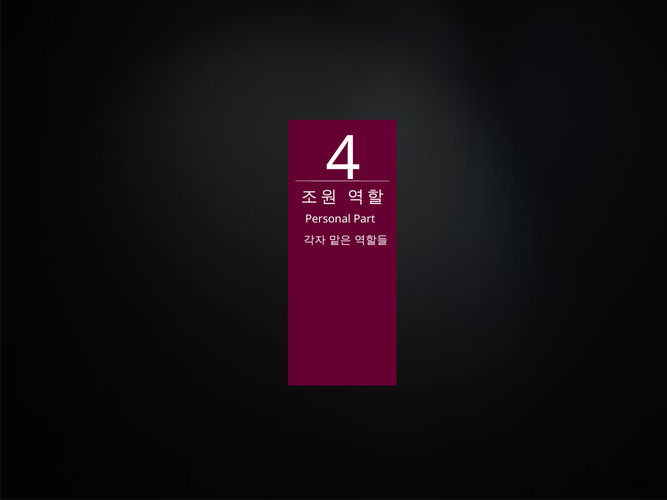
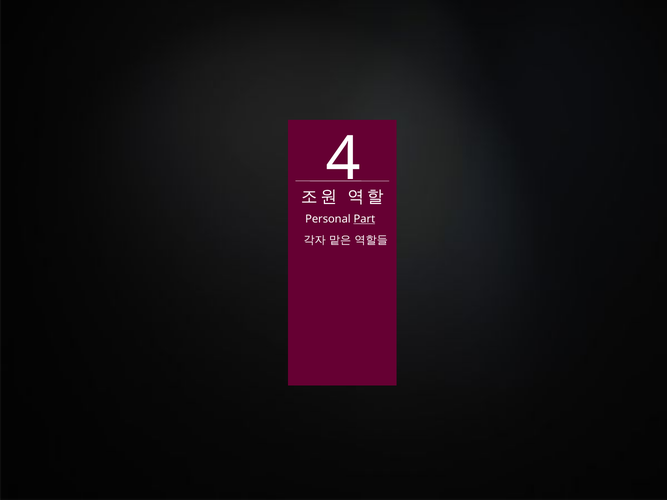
Part underline: none -> present (364, 219)
